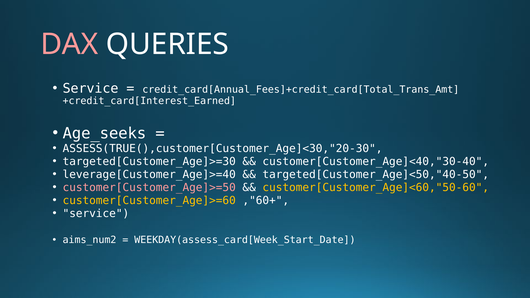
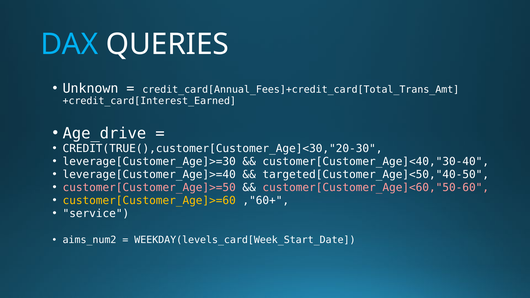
DAX colour: pink -> light blue (69, 44)
Service: Service -> Unknown (91, 88)
Age_seeks: Age_seeks -> Age_drive (104, 133)
ASSESS(TRUE(),customer[Customer_Age]<30,"20-30: ASSESS(TRUE(),customer[Customer_Age]<30,"20-30 -> CREDIT(TRUE(),customer[Customer_Age]<30,"20-30 (223, 149)
targeted[Customer_Age]>=30: targeted[Customer_Age]>=30 -> leverage[Customer_Age]>=30 (149, 162)
customer[Customer_Age]<60,"50-60 colour: yellow -> pink (376, 188)
WEEKDAY(assess_card[Week_Start_Date: WEEKDAY(assess_card[Week_Start_Date -> WEEKDAY(levels_card[Week_Start_Date (245, 240)
